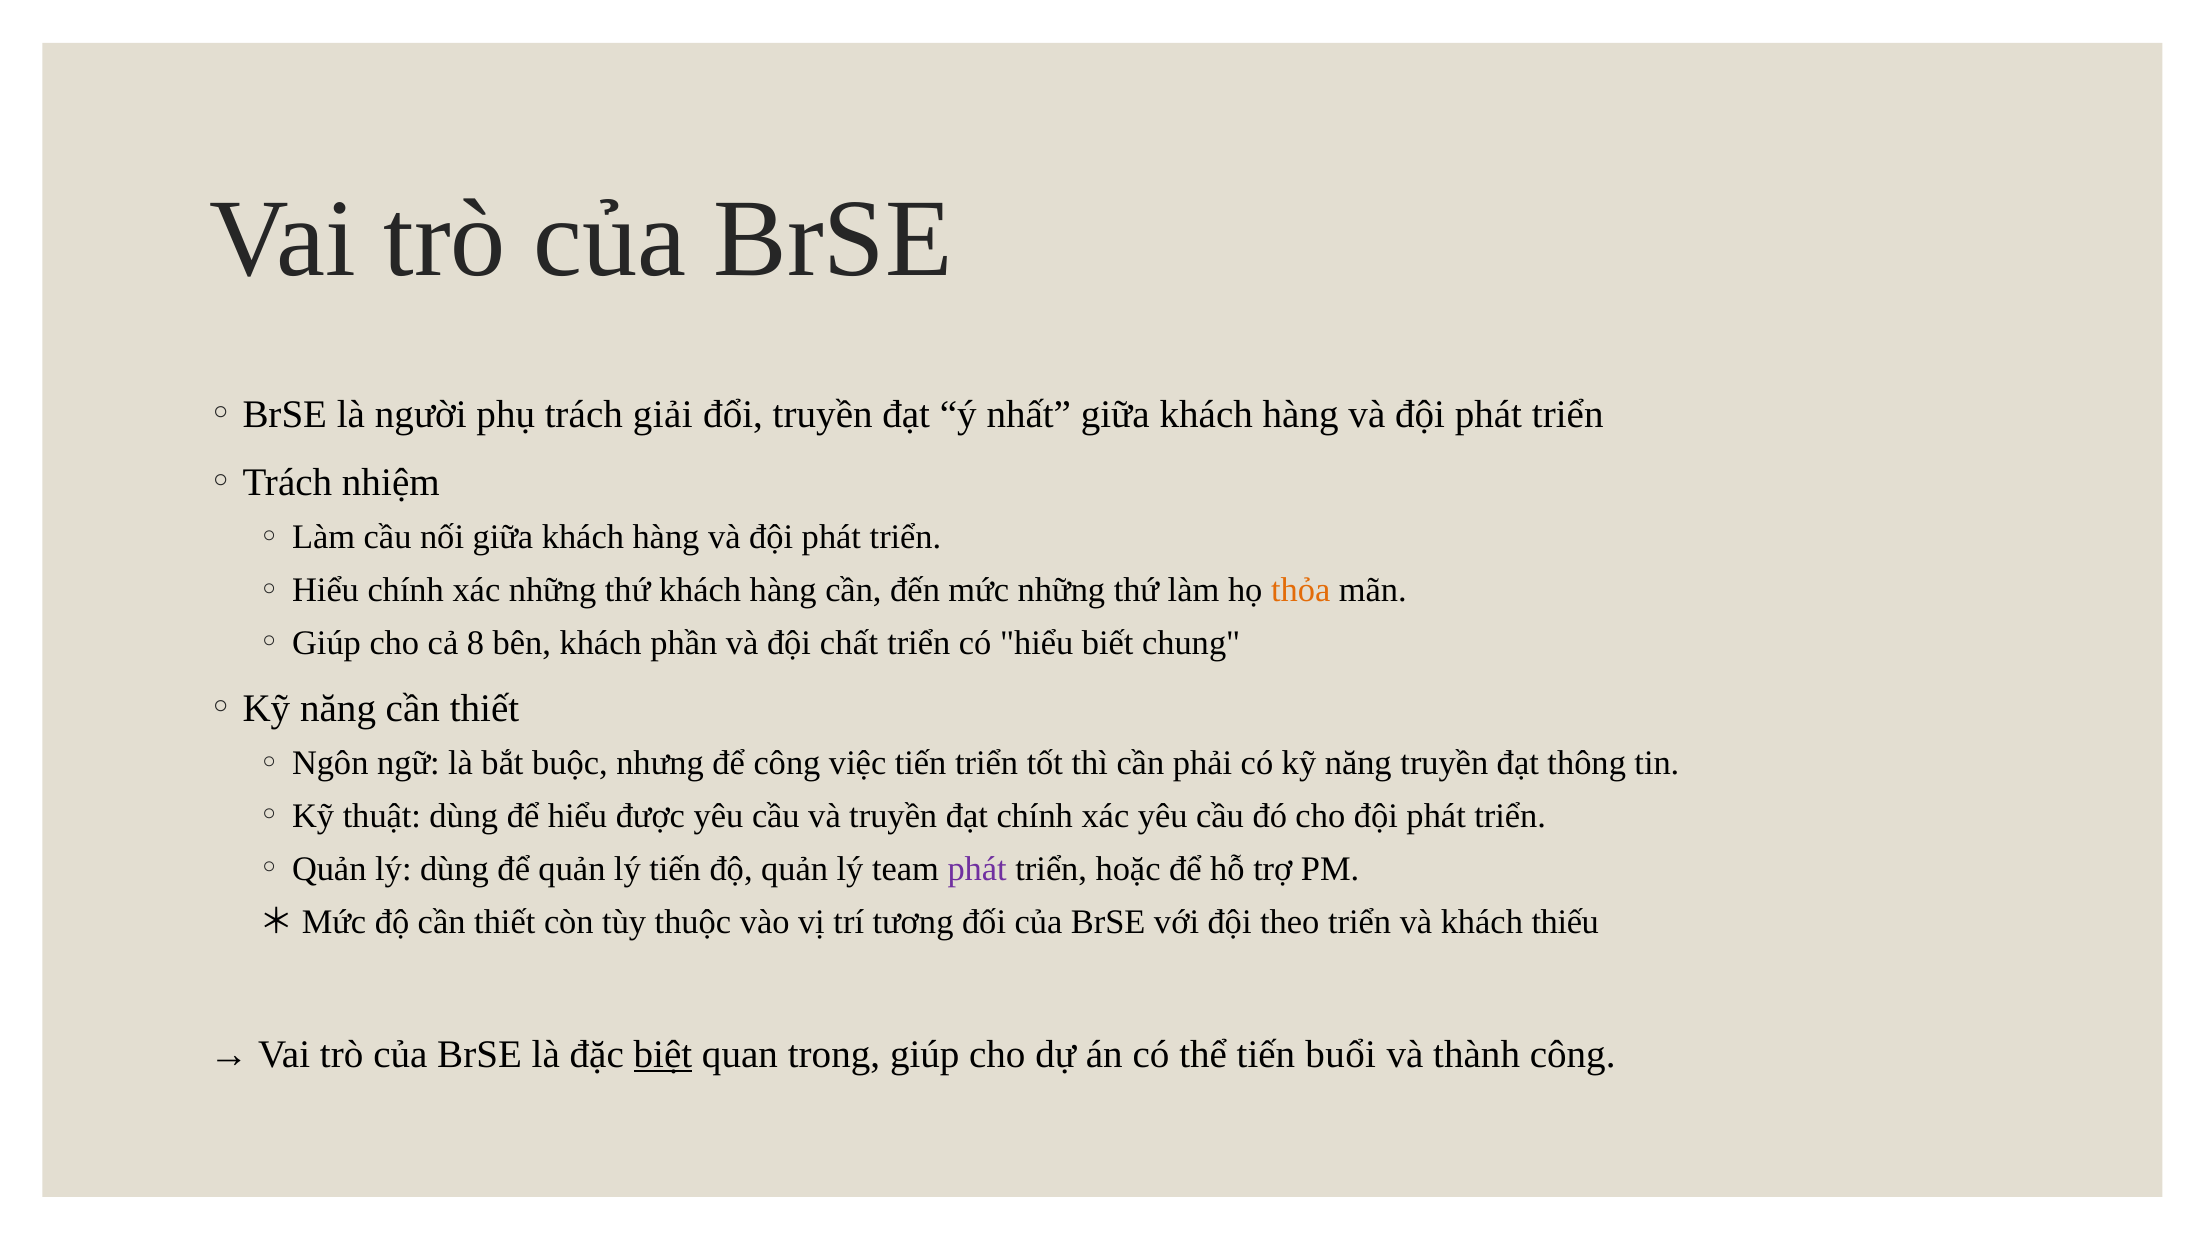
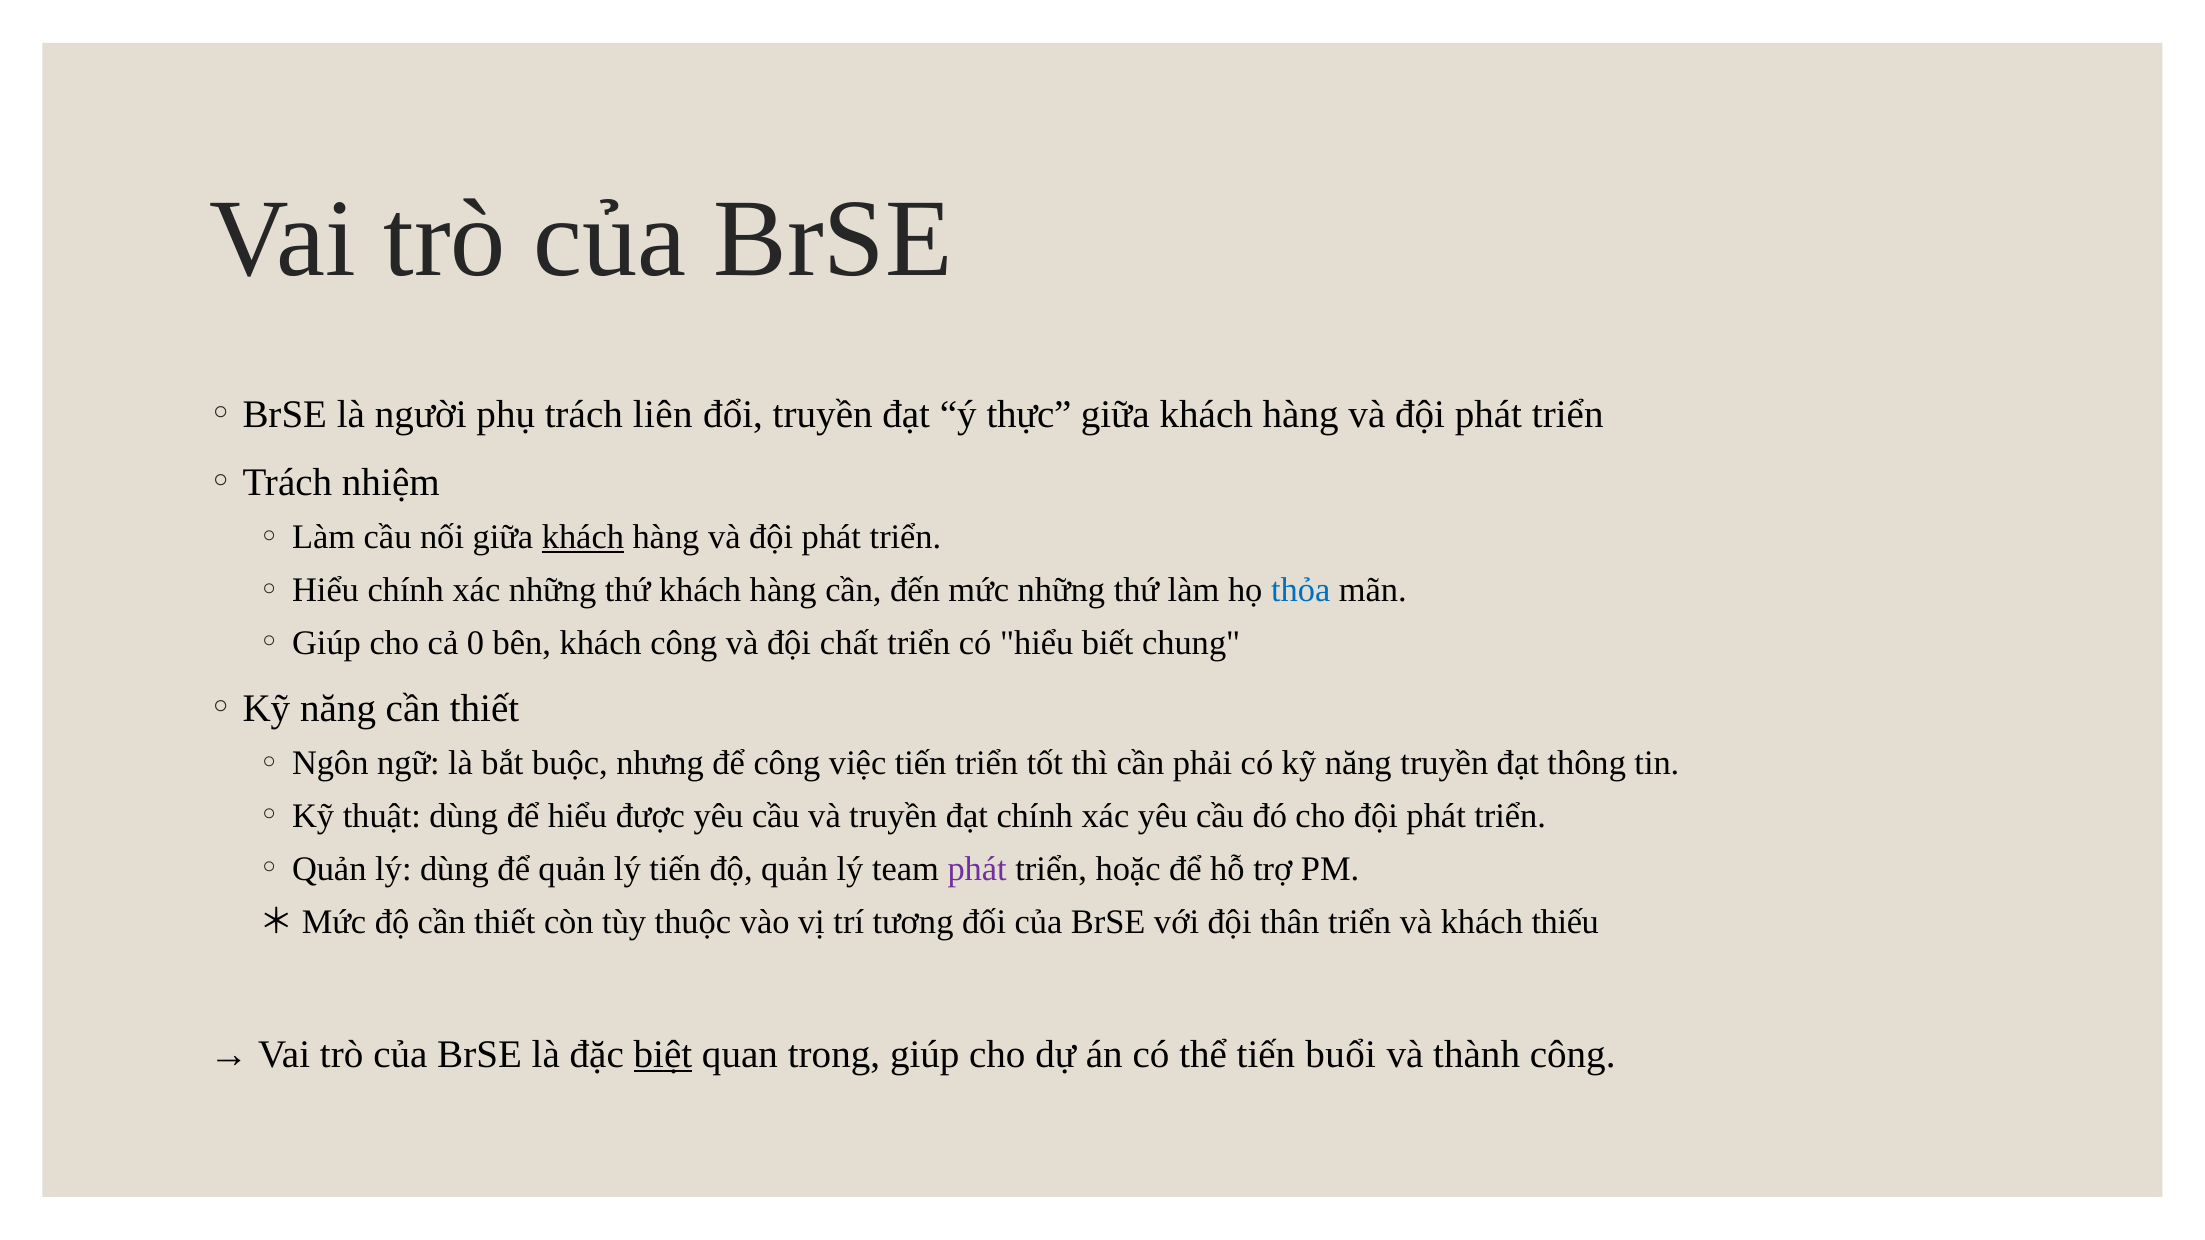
giải: giải -> liên (663, 415)
nhất: nhất -> thực (1029, 415)
khách underline: none -> present (583, 538)
thỏa colour: orange -> blue (1301, 590)
8: 8 -> 0 (476, 643)
khách phần: phần -> công (684, 643)
theo: theo -> thân (1290, 922)
